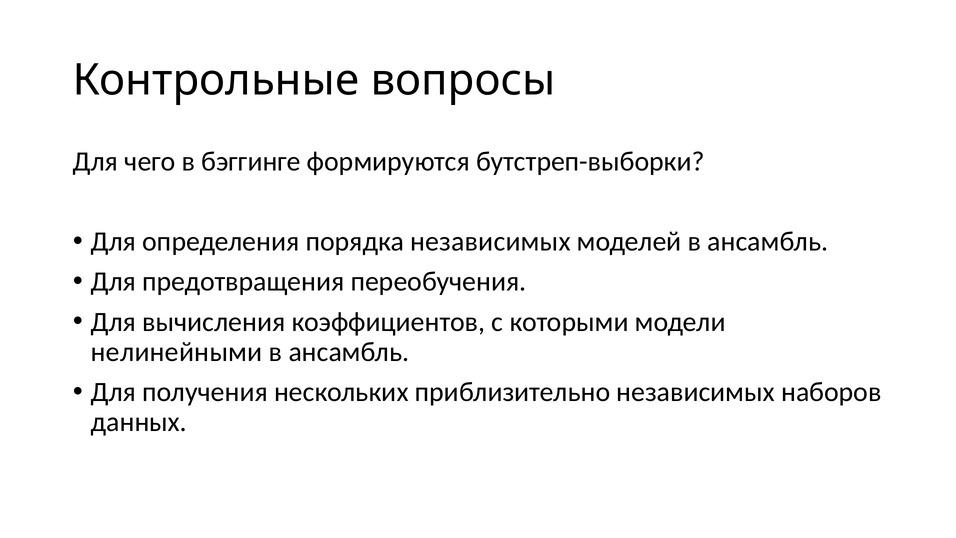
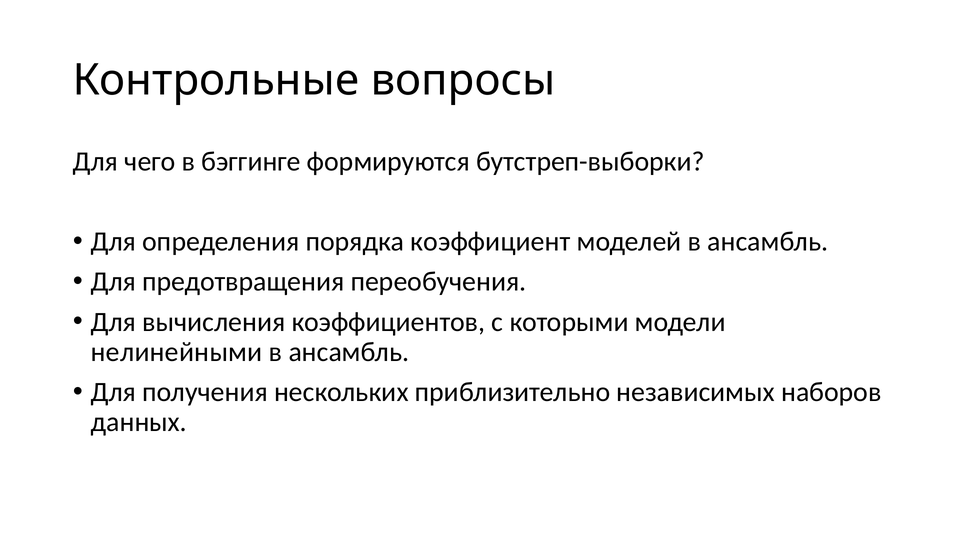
порядка независимых: независимых -> коэффициент (490, 242)
